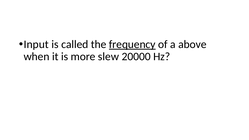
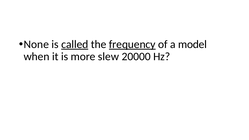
Input: Input -> None (36, 44)
called underline: none -> present (75, 44)
above: above -> model (192, 44)
